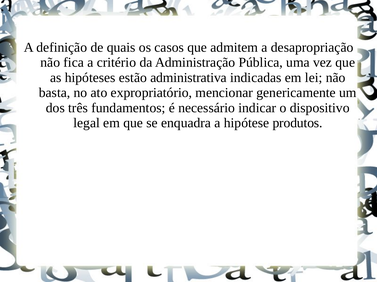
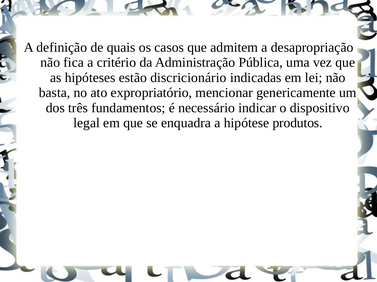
administrativa: administrativa -> discricionário (188, 78)
